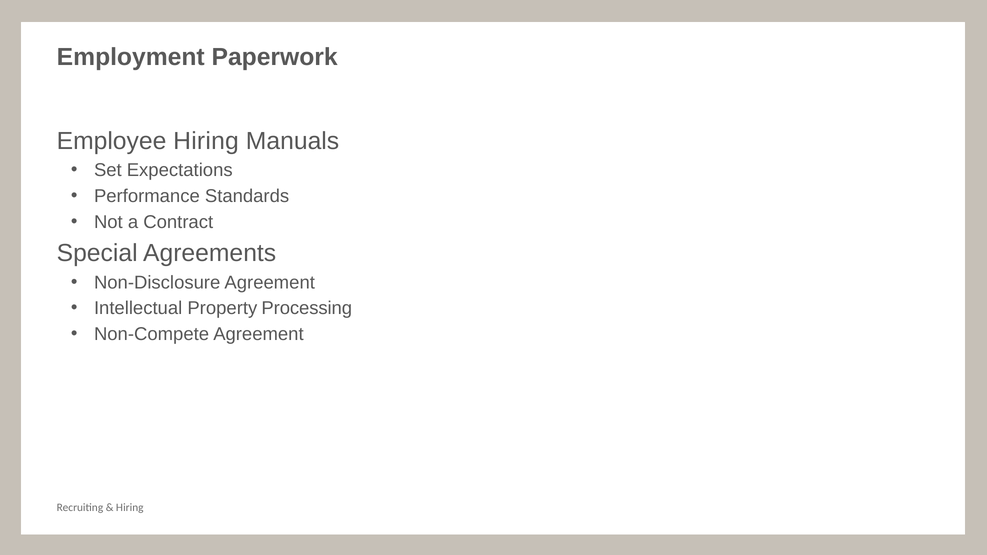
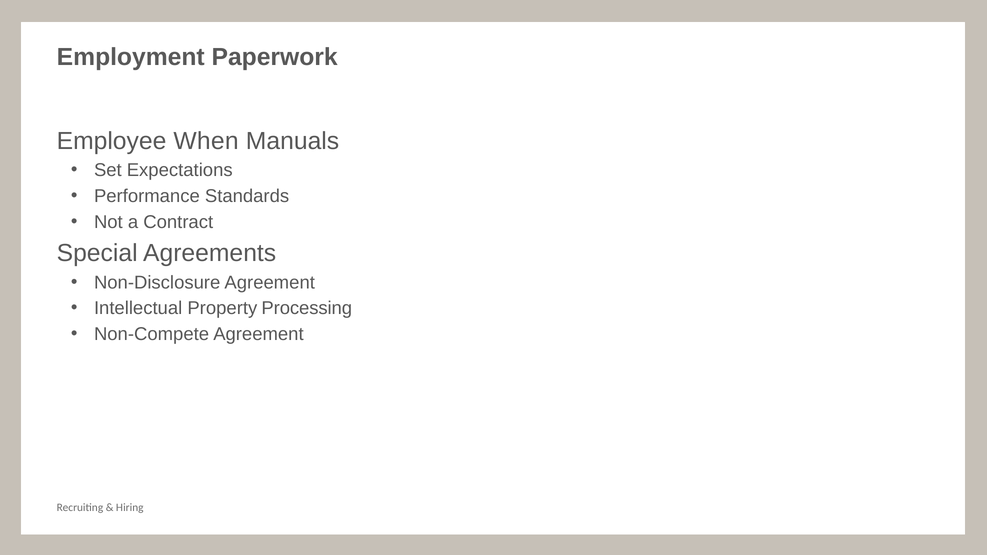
Employee Hiring: Hiring -> When (206, 141)
